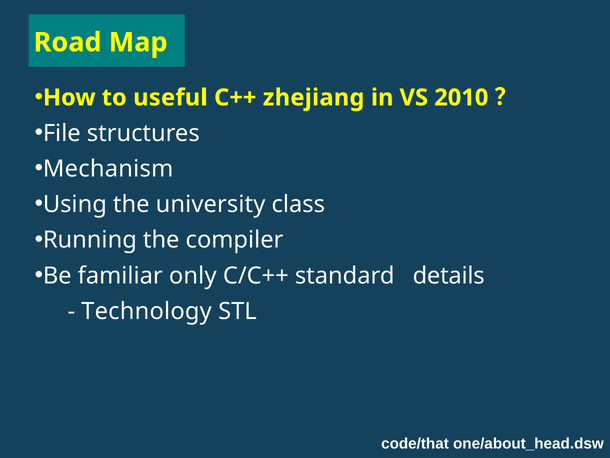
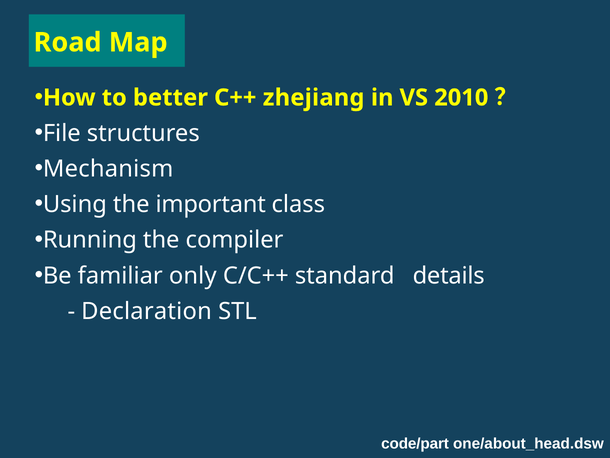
useful: useful -> better (170, 98)
university: university -> important (211, 204)
Technology: Technology -> Declaration (147, 311)
code/that: code/that -> code/part (415, 443)
